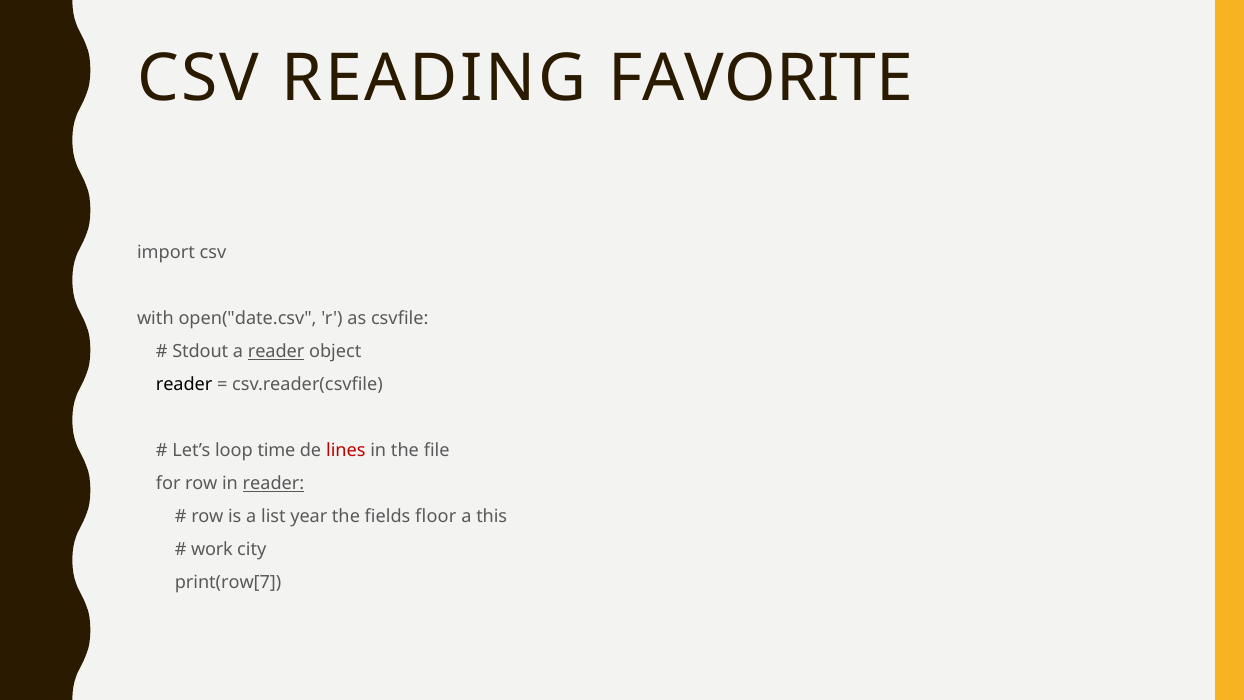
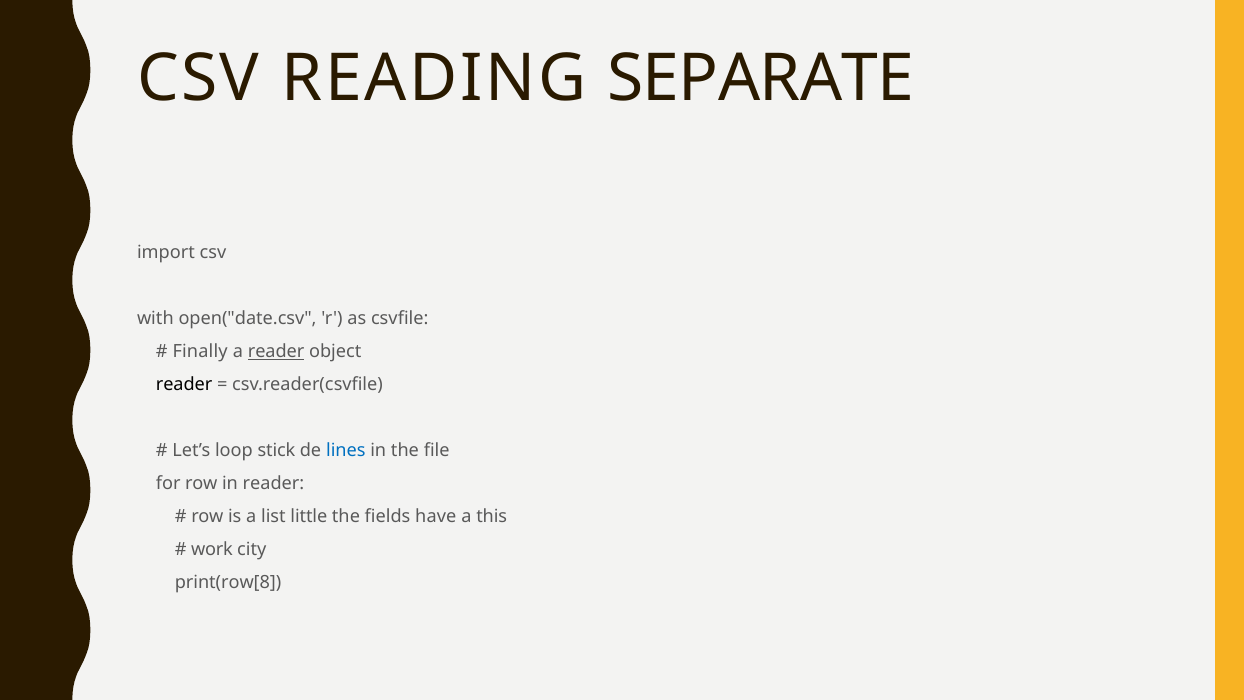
FAVORITE: FAVORITE -> SEPARATE (761, 79)
Stdout: Stdout -> Finally (200, 351)
time: time -> stick (276, 450)
lines colour: red -> blue (346, 450)
reader underline: present -> none (273, 483)
year: year -> little (309, 516)
floor: floor -> have (436, 516)
print(row[7: print(row[7 -> print(row[8 (228, 582)
